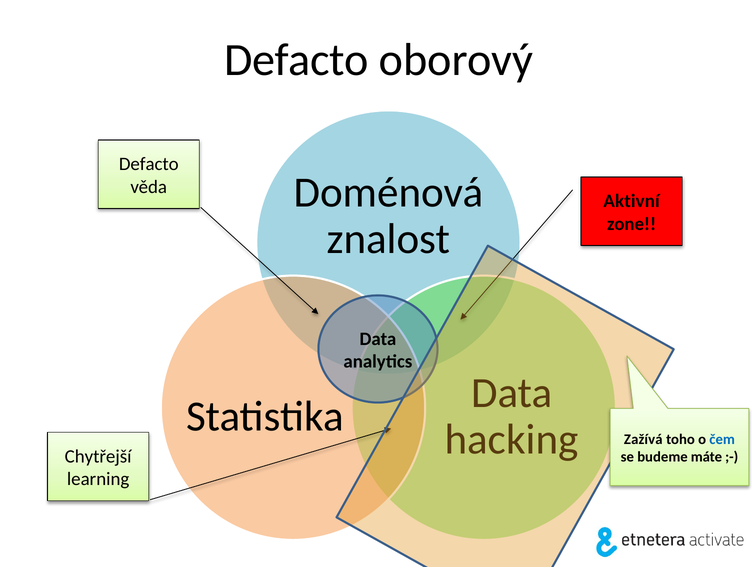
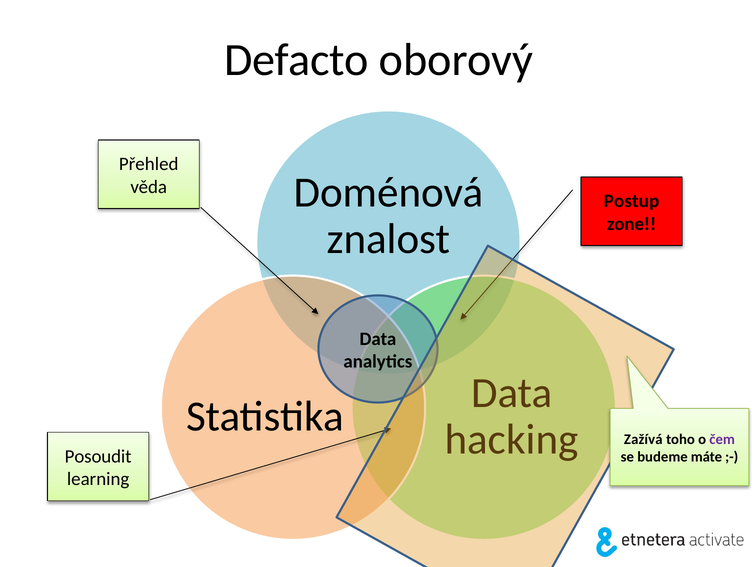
Defacto: Defacto -> Přehled (149, 164)
Aktivní: Aktivní -> Postup (632, 201)
čem colour: blue -> purple (722, 439)
Chytřejší: Chytřejší -> Posoudit (98, 457)
